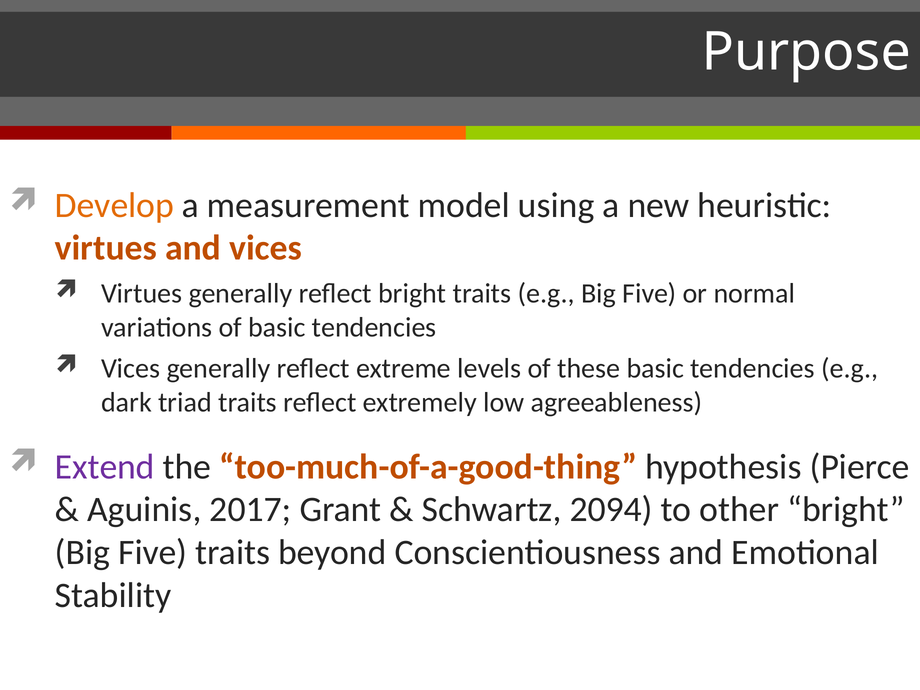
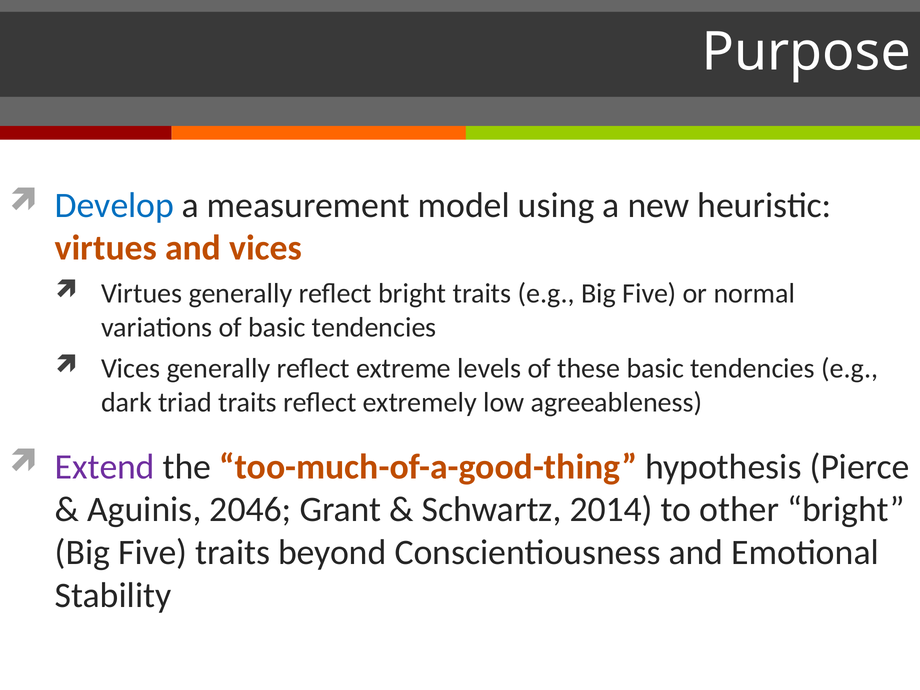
Develop colour: orange -> blue (114, 205)
2017: 2017 -> 2046 (250, 510)
2094: 2094 -> 2014 (611, 510)
